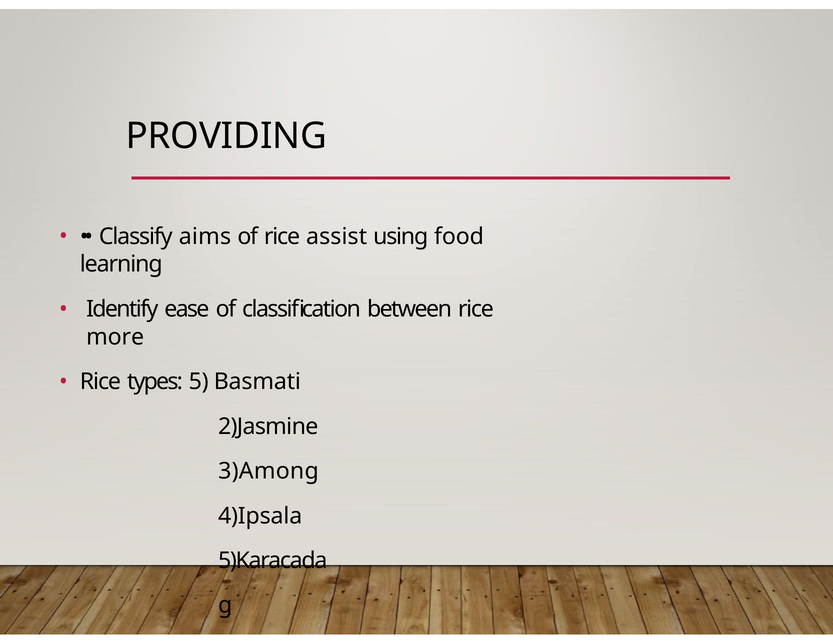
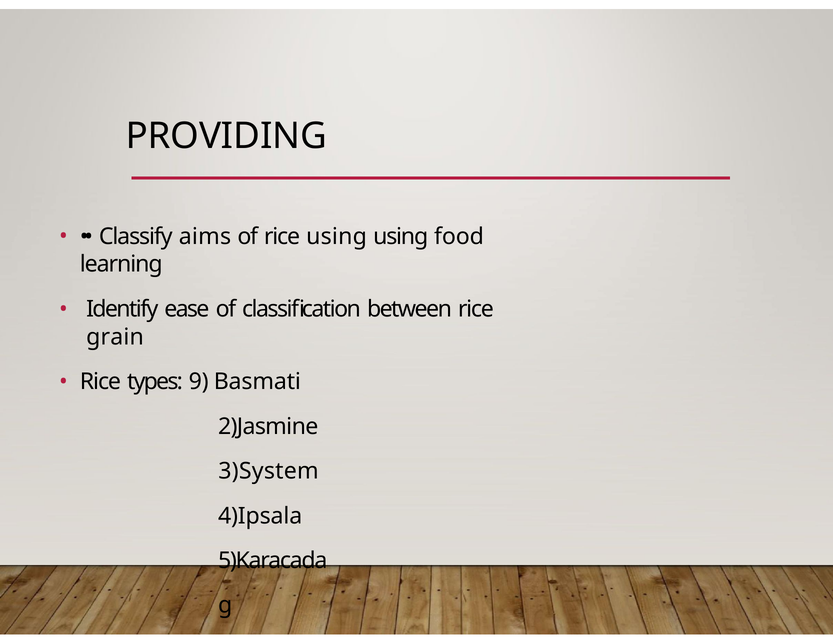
rice assist: assist -> using (337, 236)
more: more -> grain (115, 337)
5: 5 -> 9 (199, 382)
3)Among: 3)Among -> 3)System (268, 471)
